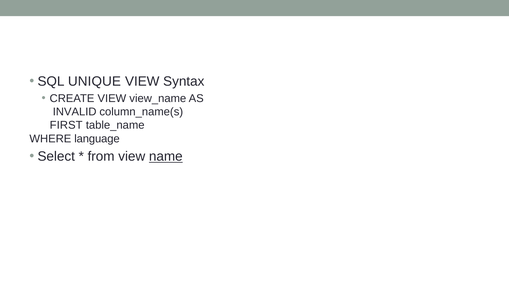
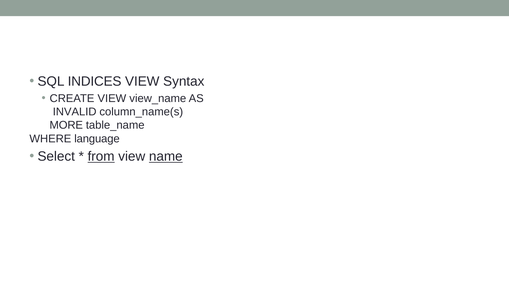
UNIQUE: UNIQUE -> INDICES (95, 81)
FIRST: FIRST -> MORE (66, 125)
from underline: none -> present (101, 157)
